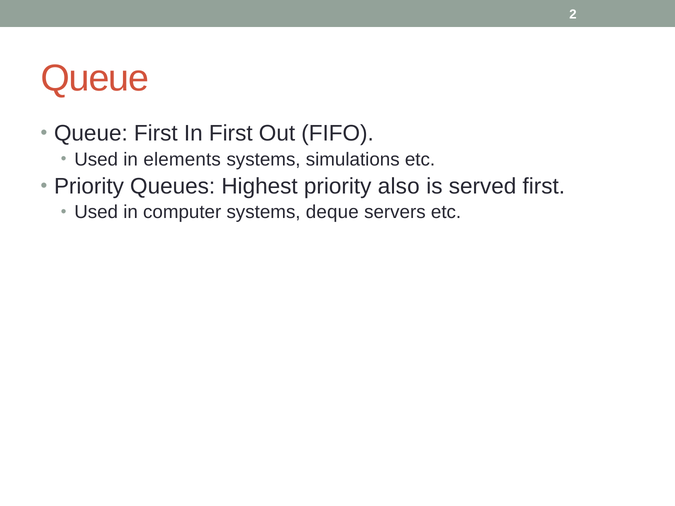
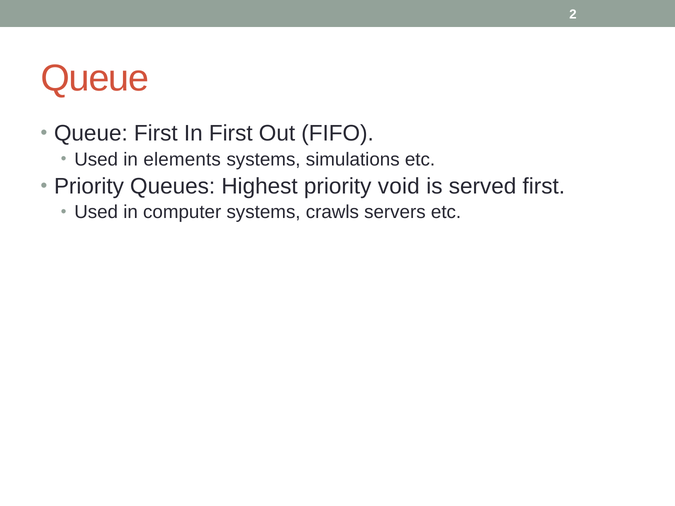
also: also -> void (399, 186)
deque: deque -> crawls (332, 212)
